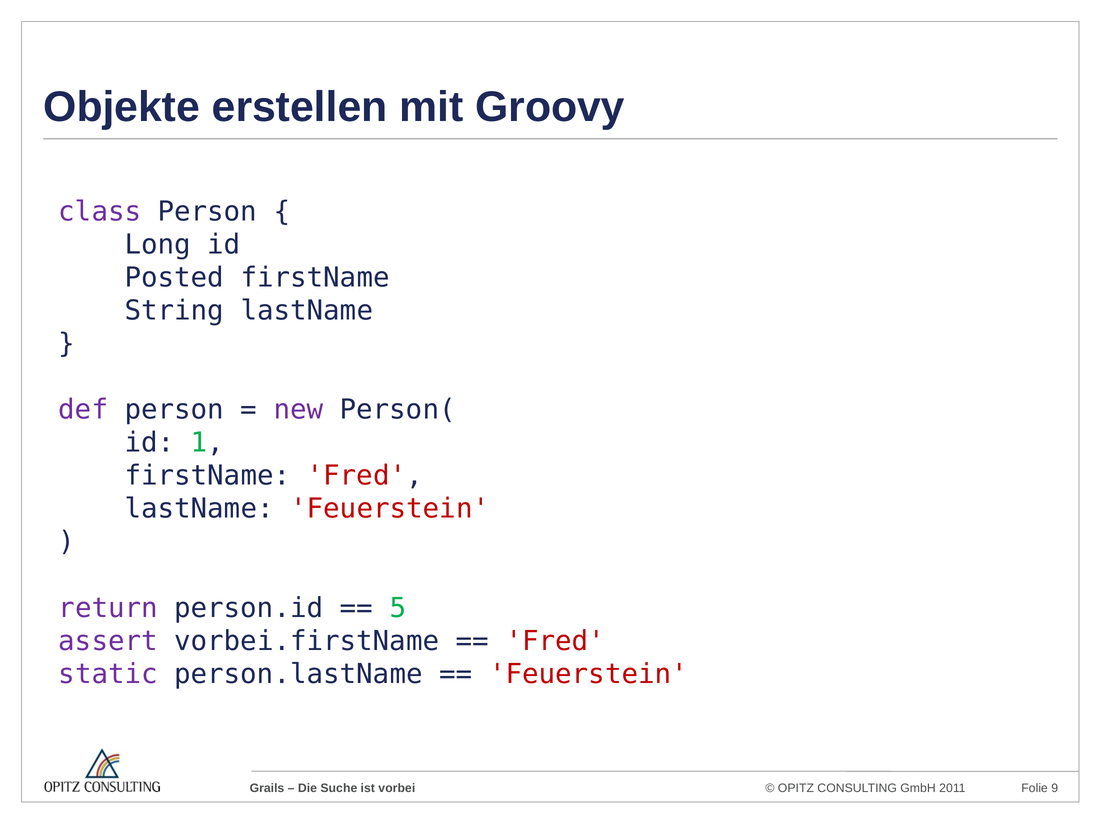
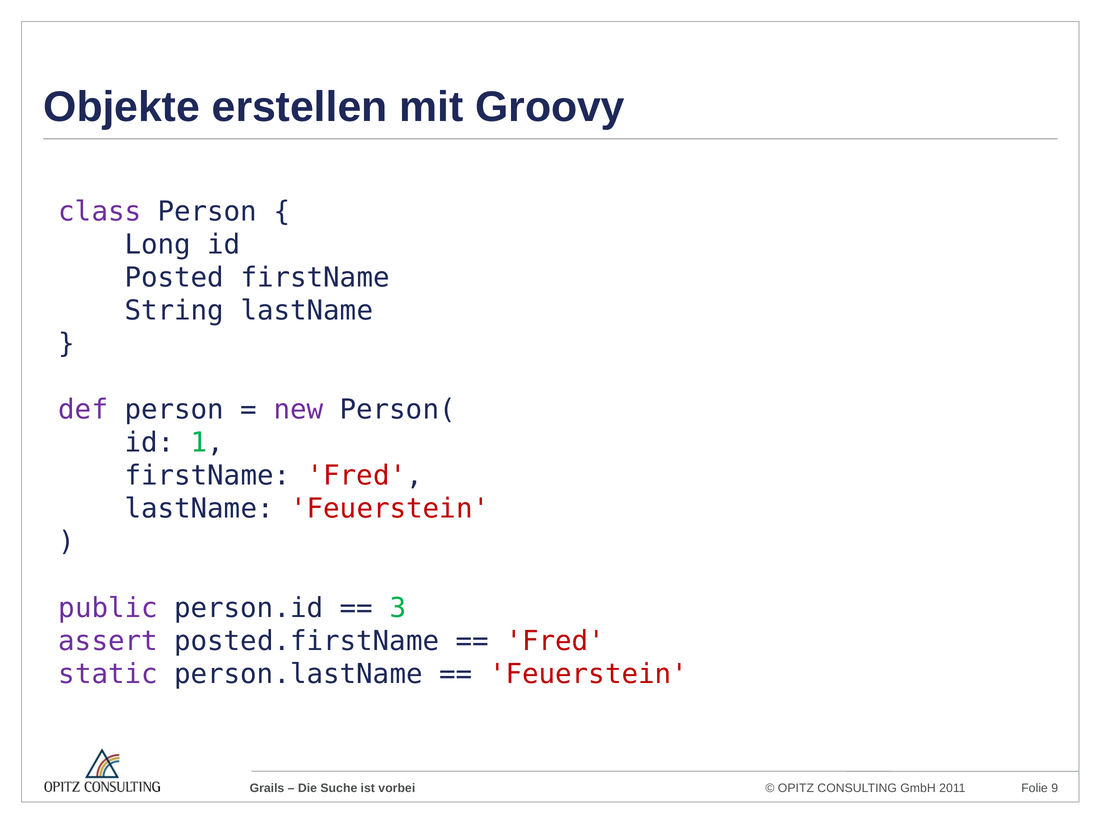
return: return -> public (108, 608)
5: 5 -> 3 (398, 608)
vorbei.firstName: vorbei.firstName -> posted.firstName (307, 641)
